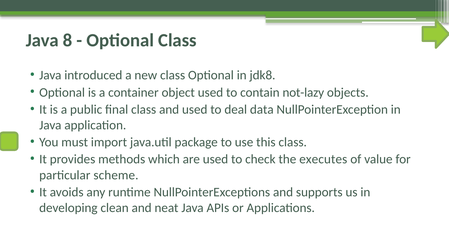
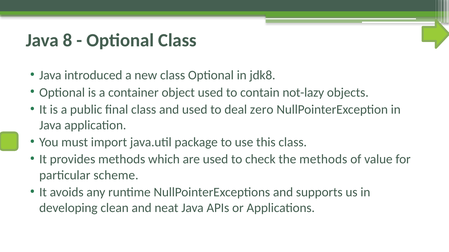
data: data -> zero (262, 110)
the executes: executes -> methods (323, 160)
